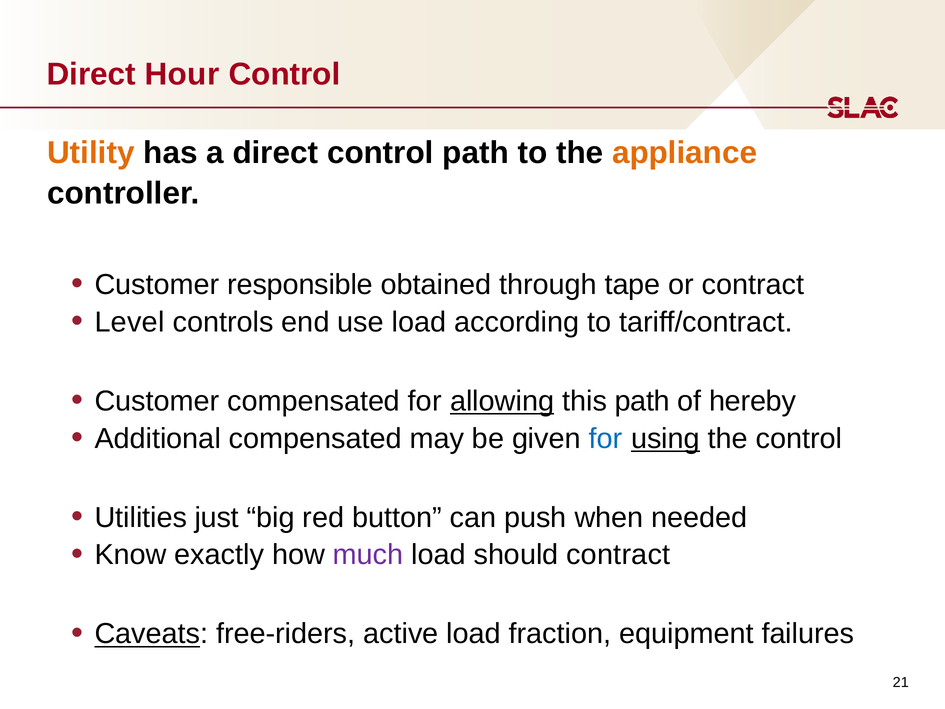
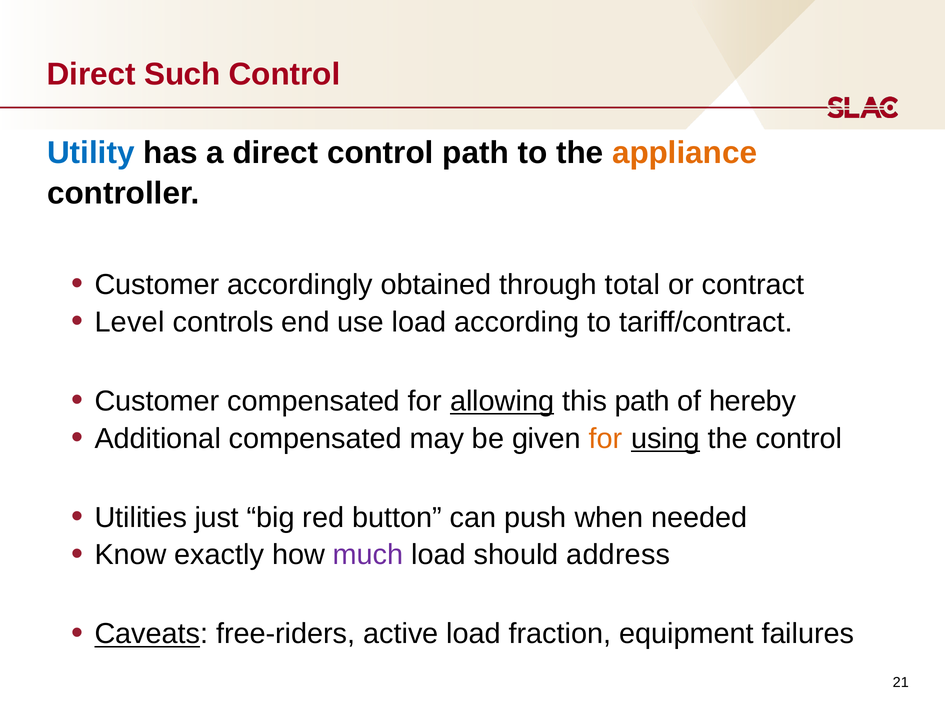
Hour: Hour -> Such (182, 74)
Utility colour: orange -> blue (91, 153)
responsible: responsible -> accordingly (300, 285)
tape: tape -> total (632, 285)
for colour: blue -> orange (606, 438)
should contract: contract -> address (618, 555)
